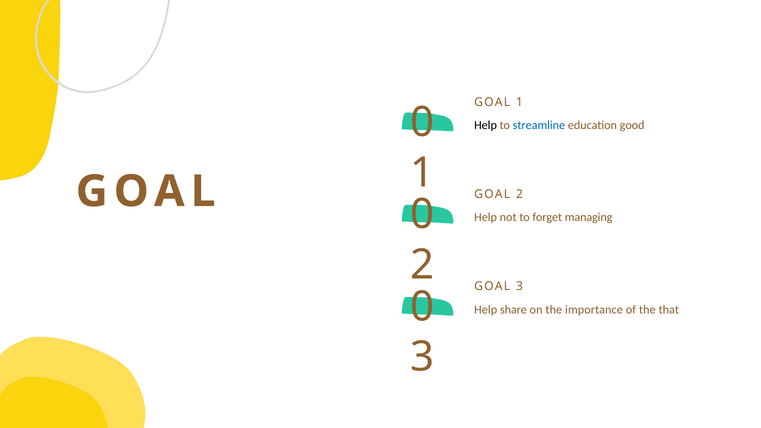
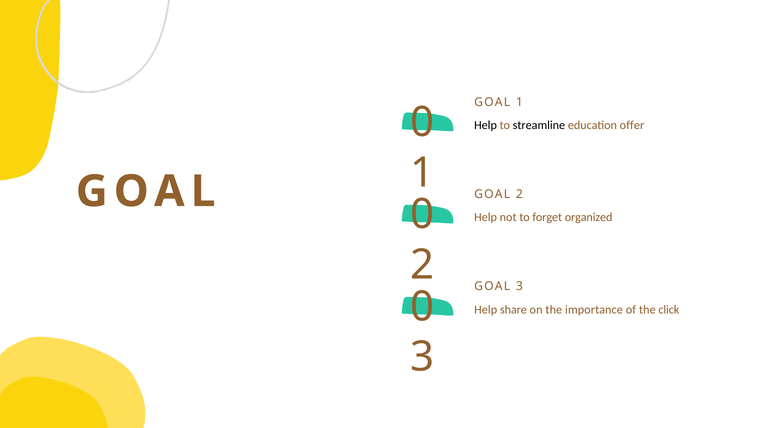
streamline colour: blue -> black (539, 125)
good: good -> offer (632, 125)
managing: managing -> organized (589, 217)
that: that -> click (669, 310)
